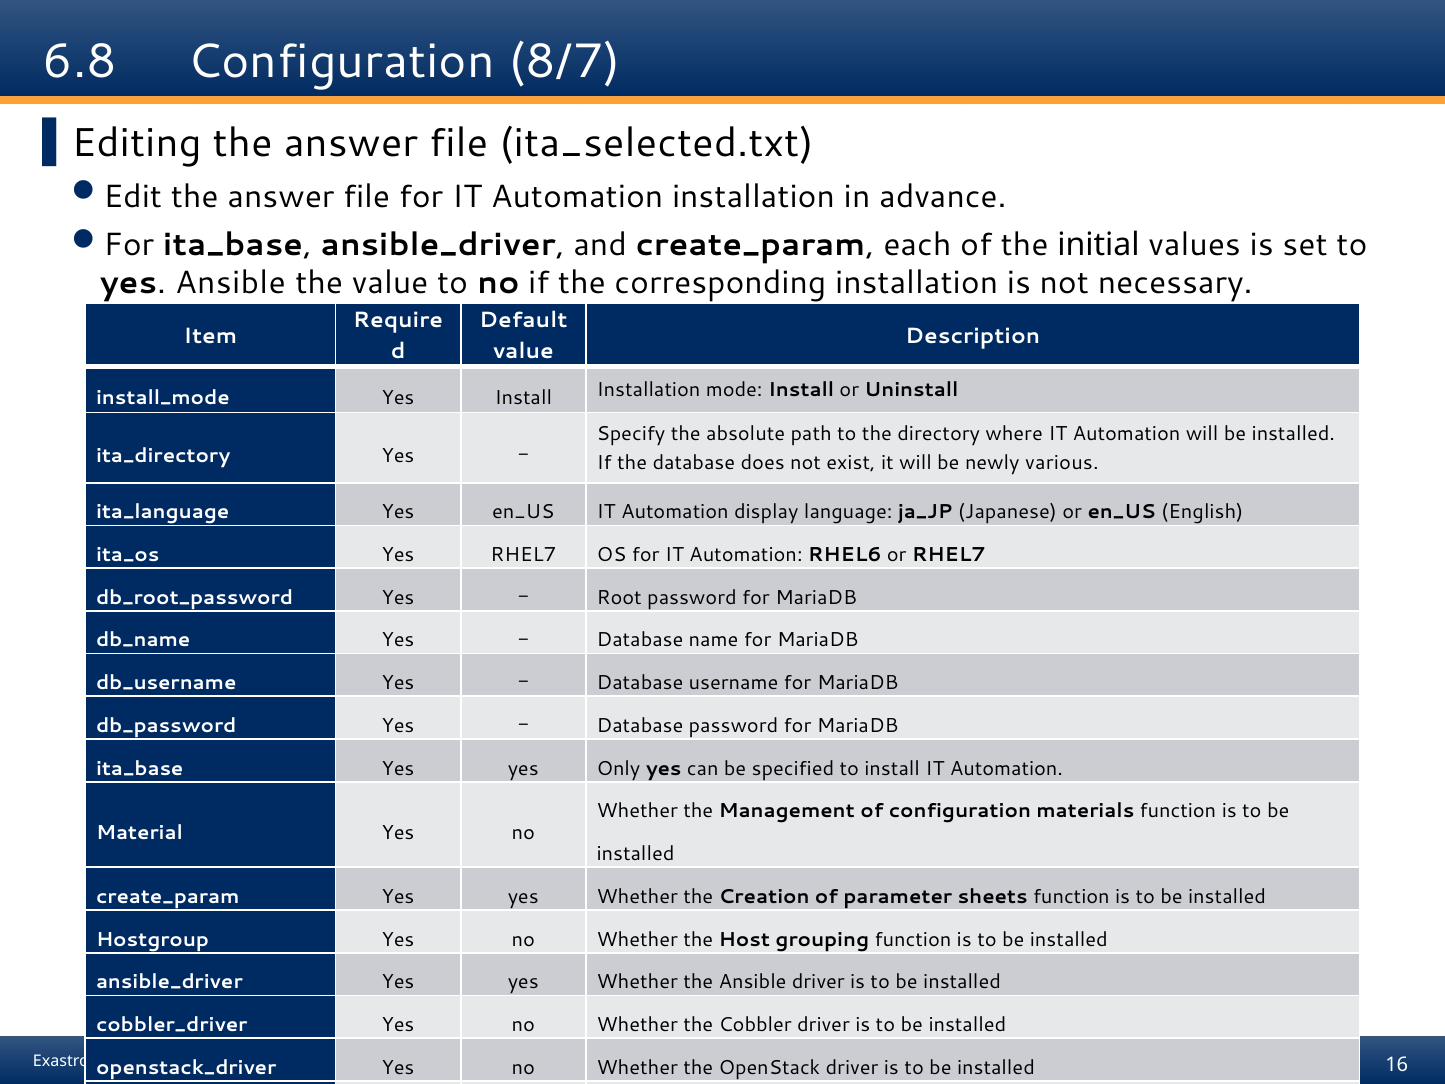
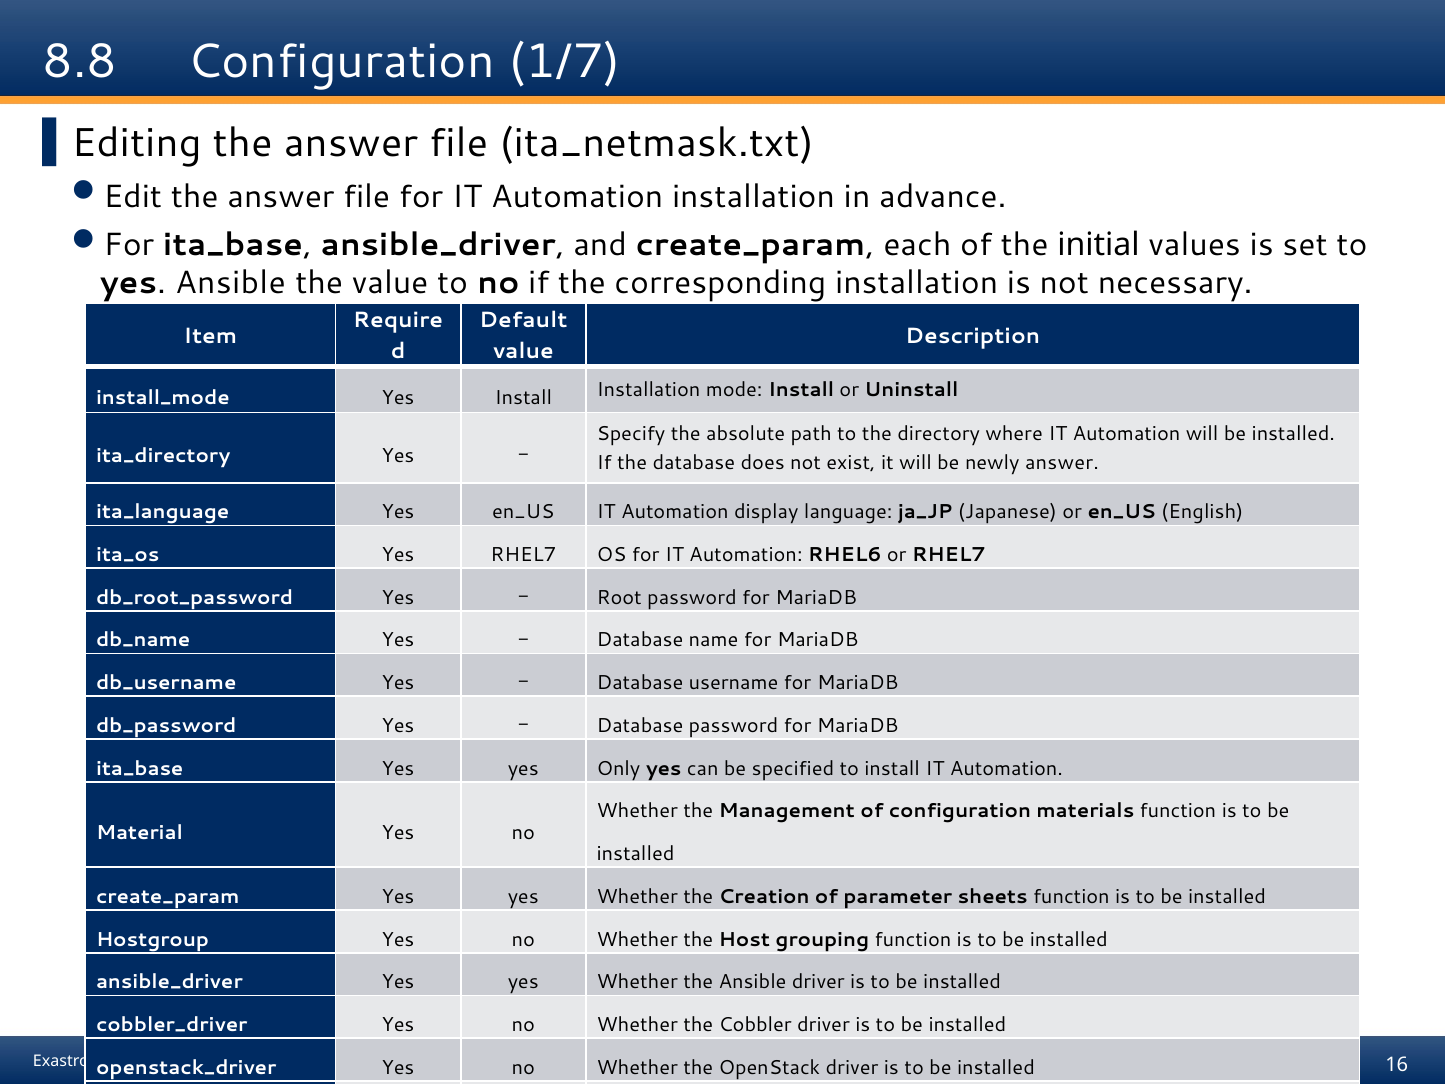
6.8: 6.8 -> 8.8 (80, 61)
8/7: 8/7 -> 1/7 (565, 61)
ita_selected.txt: ita_selected.txt -> ita_netmask.txt (657, 144)
newly various: various -> answer (1062, 463)
